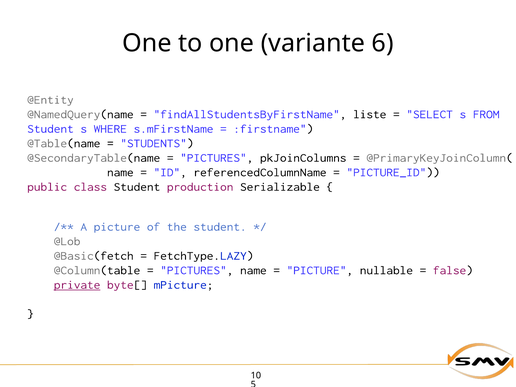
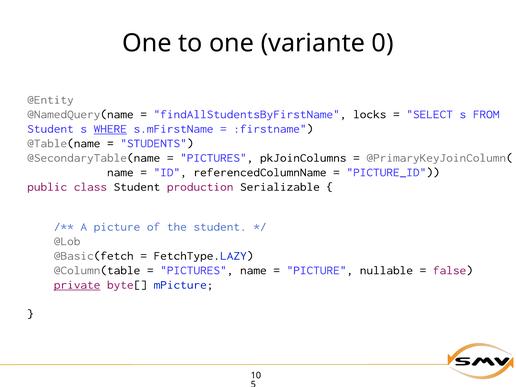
6: 6 -> 0 (383, 43)
liste: liste -> locks (370, 114)
WHERE underline: none -> present (110, 129)
